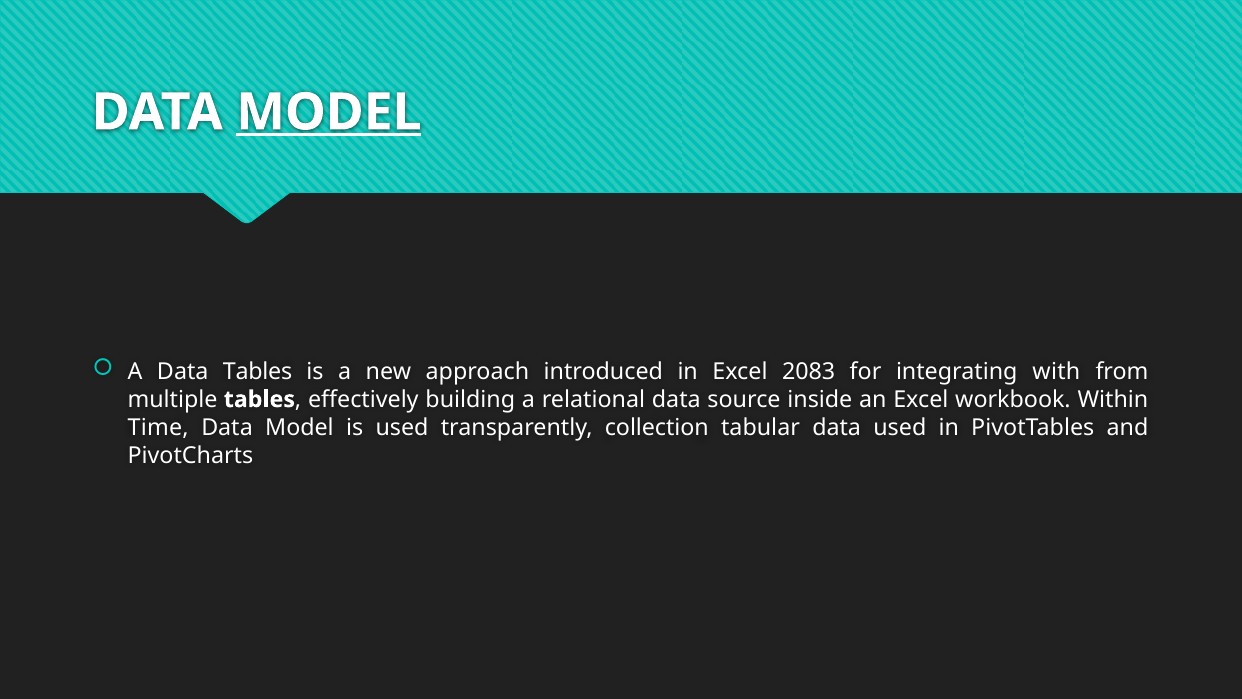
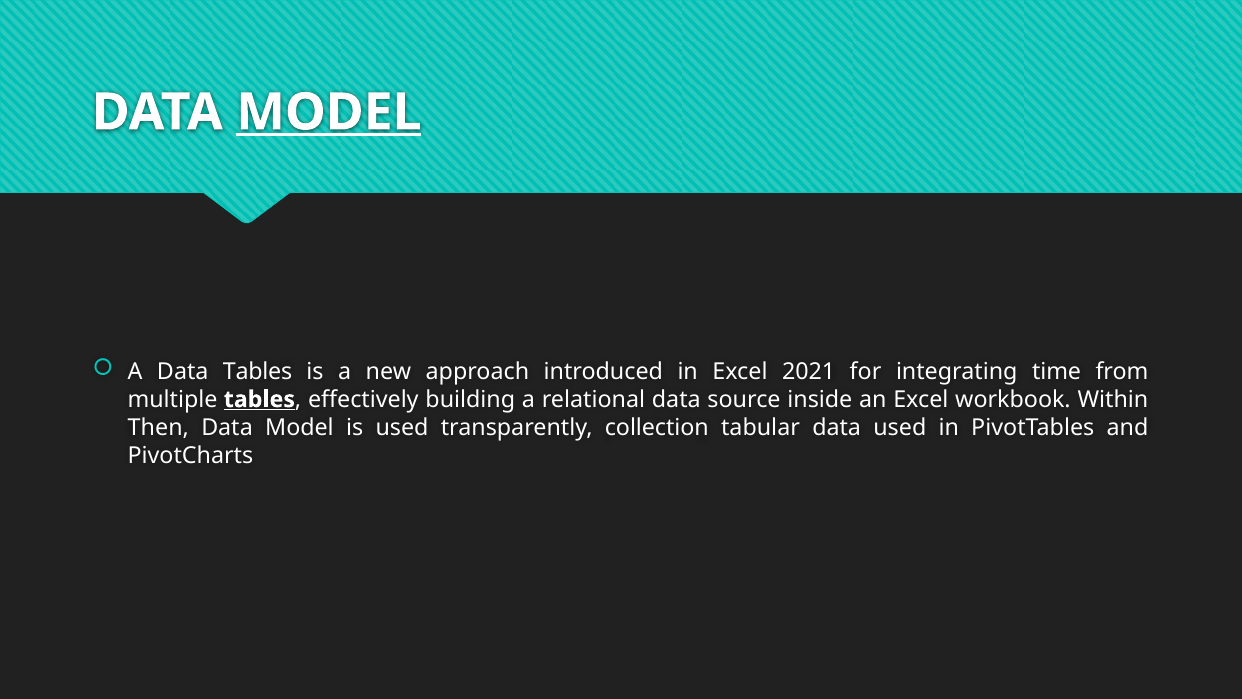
2083: 2083 -> 2021 (809, 371)
with: with -> time (1057, 371)
tables underline: none -> present (259, 399)
Time: Time -> Then (158, 427)
